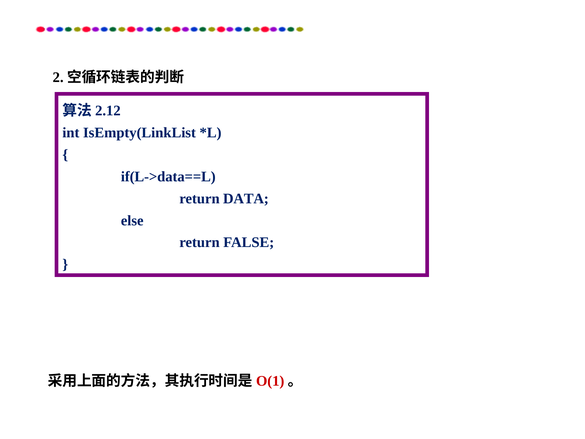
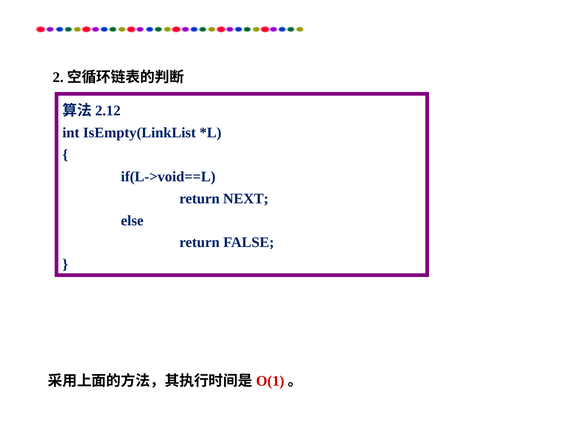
if(L->data==L: if(L->data==L -> if(L->void==L (168, 177)
DATA: DATA -> NEXT (246, 198)
